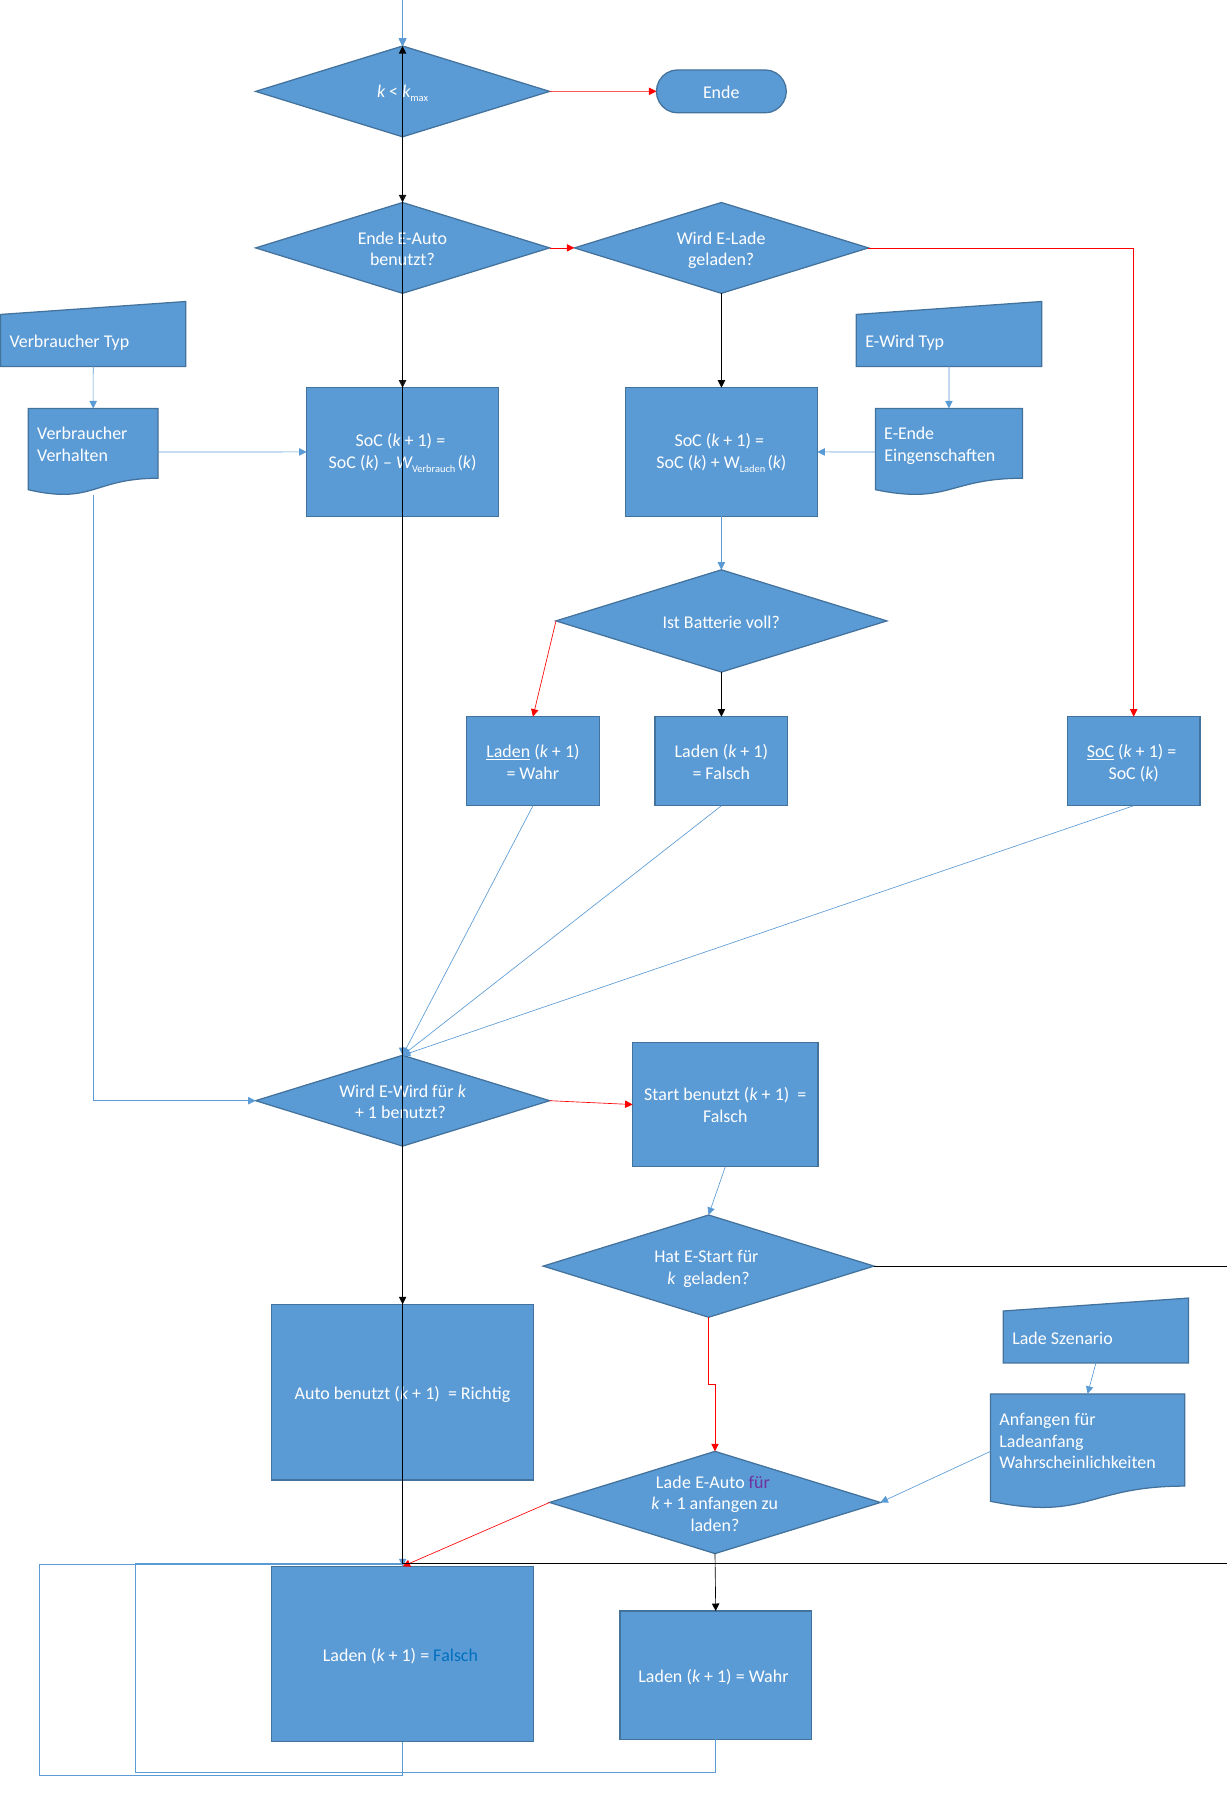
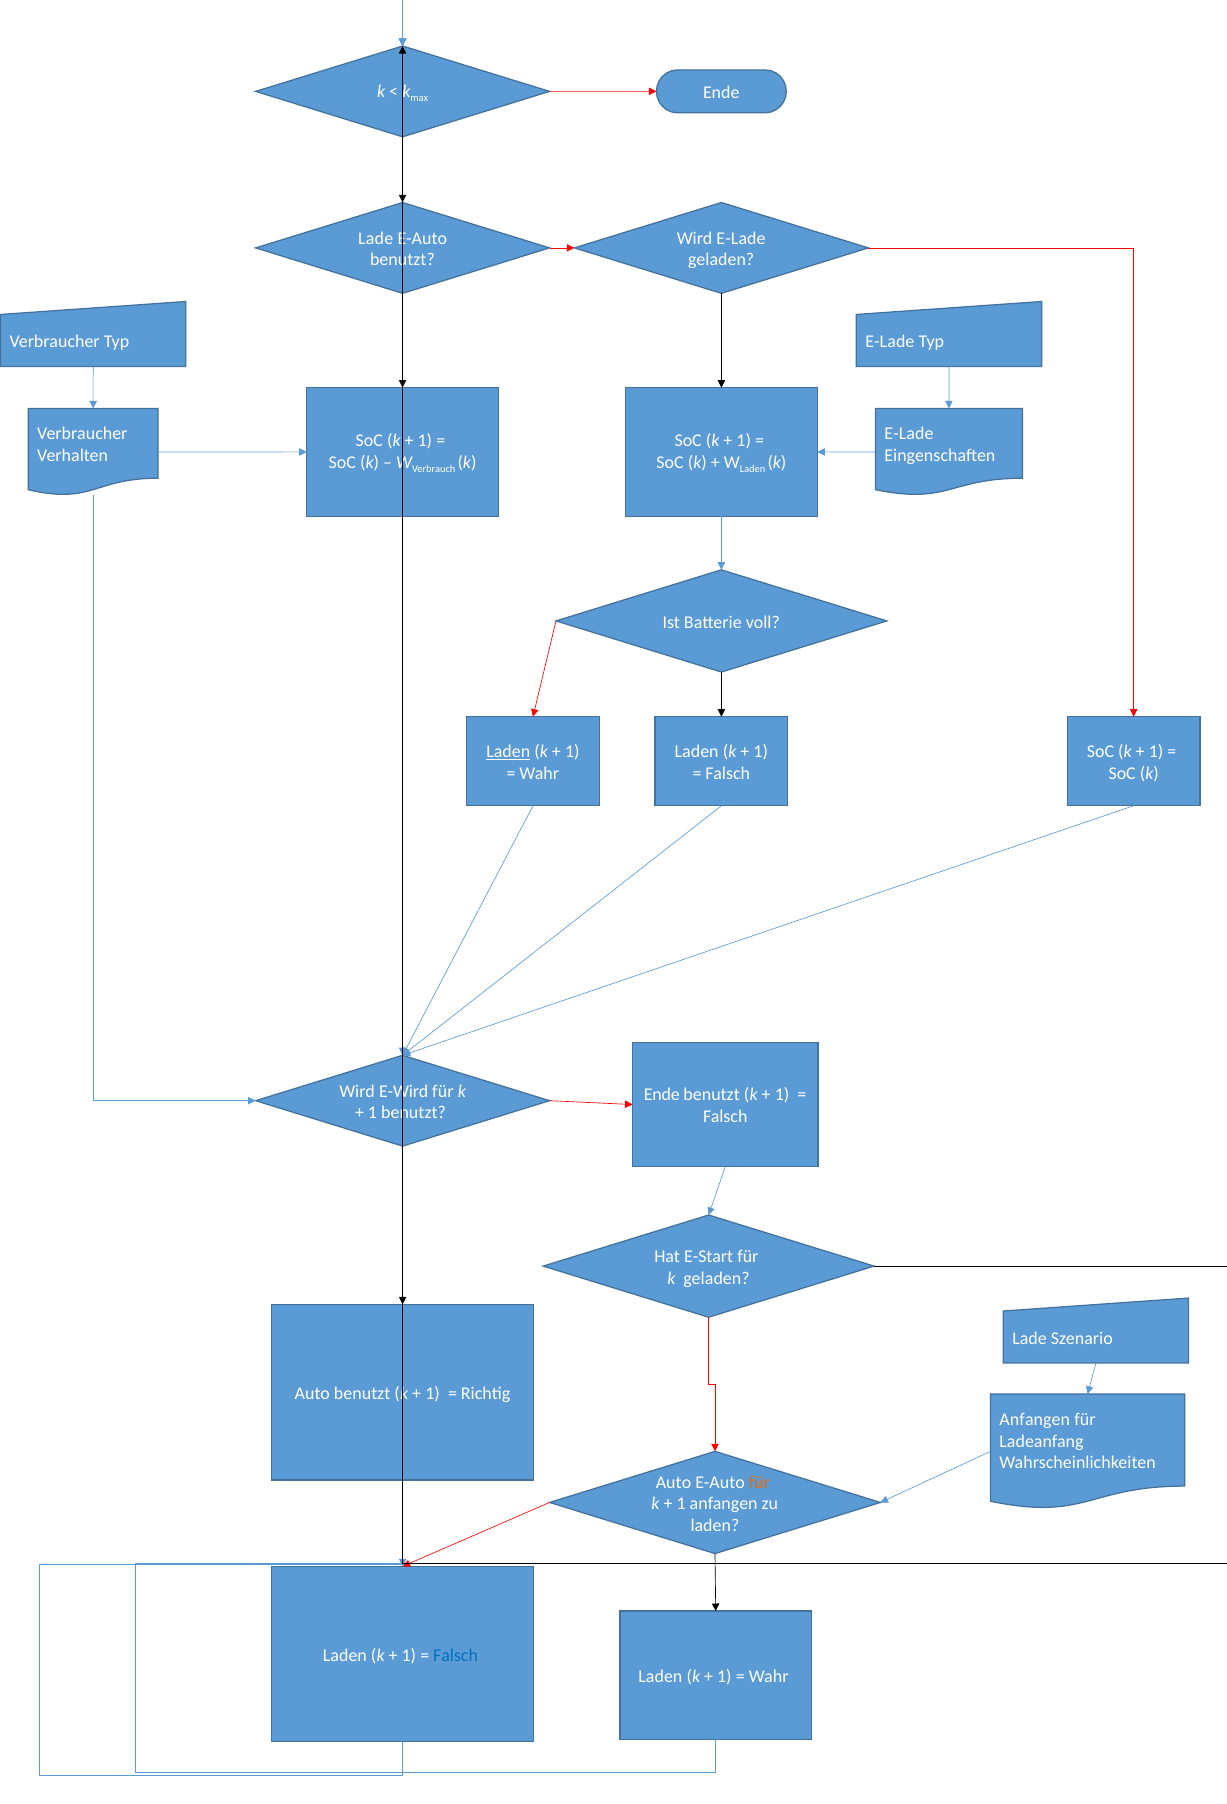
Ende: Ende -> Lade (376, 238)
E-Wird: E-Wird -> E-Lade (890, 342)
E-Ende: E-Ende -> E-Lade (909, 434)
SoC underline: present -> none (1100, 752)
Start: Start -> Ende (662, 1095)
Lade: Lade -> Auto (673, 1483)
für colour: purple -> orange (759, 1483)
